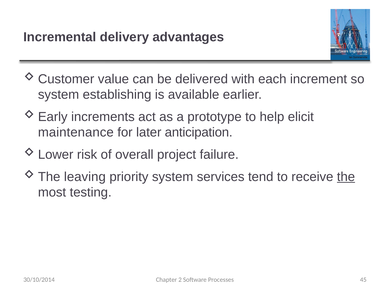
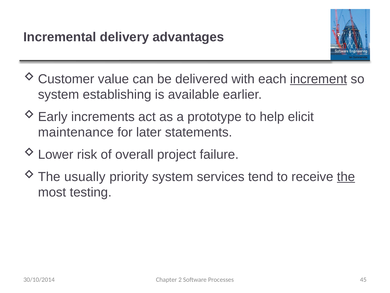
increment underline: none -> present (319, 79)
anticipation: anticipation -> statements (199, 132)
leaving: leaving -> usually (85, 176)
